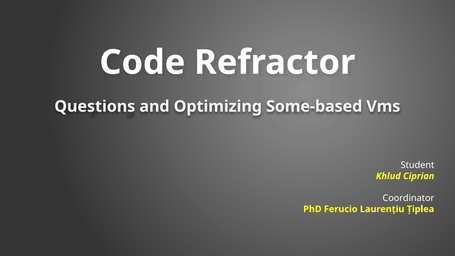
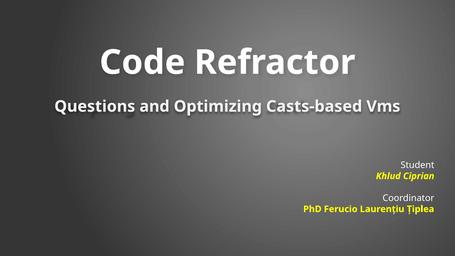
Some-based: Some-based -> Casts-based (314, 106)
